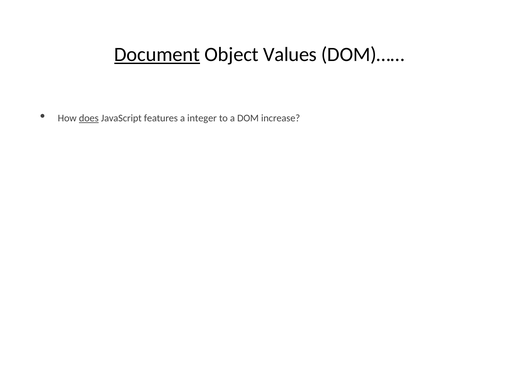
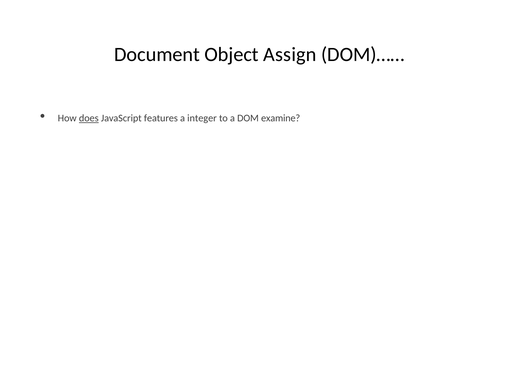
Document underline: present -> none (157, 55)
Values: Values -> Assign (290, 55)
increase: increase -> examine (281, 118)
